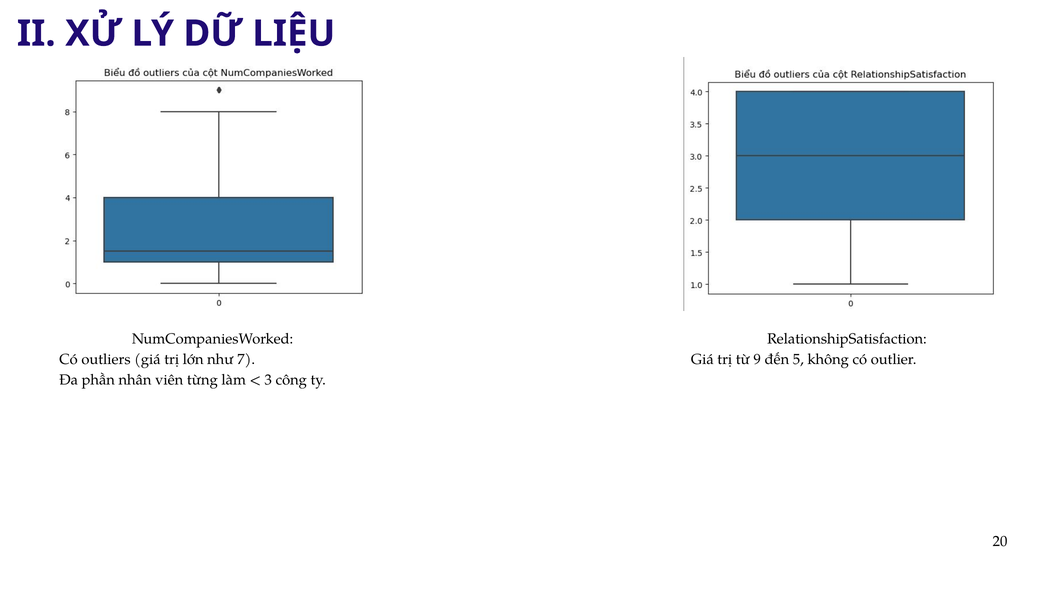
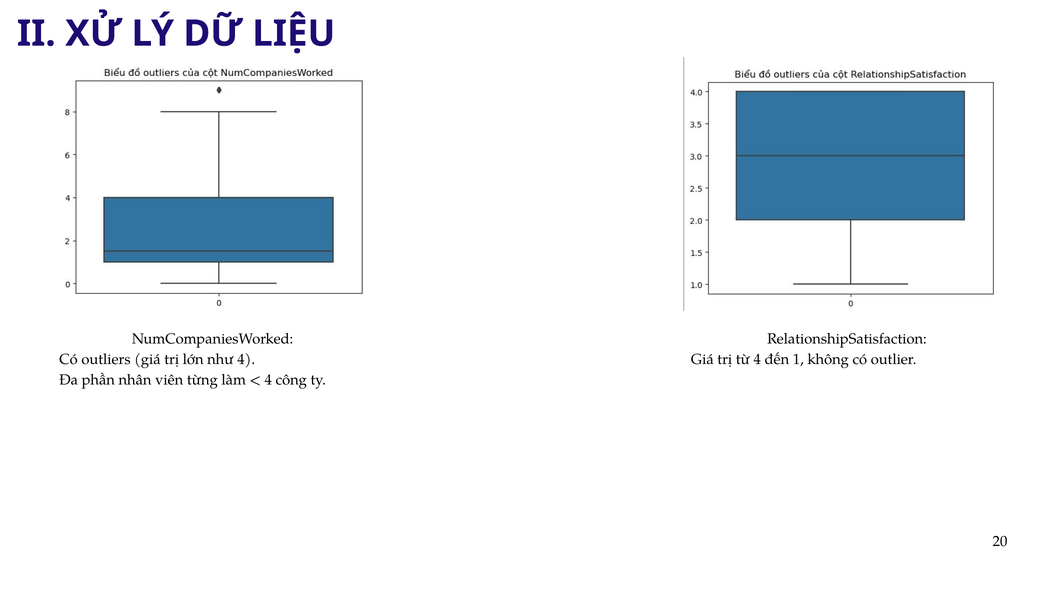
như 7: 7 -> 4 (246, 360)
từ 9: 9 -> 4 (757, 360)
5: 5 -> 1 (798, 360)
3: 3 -> 4 (268, 380)
